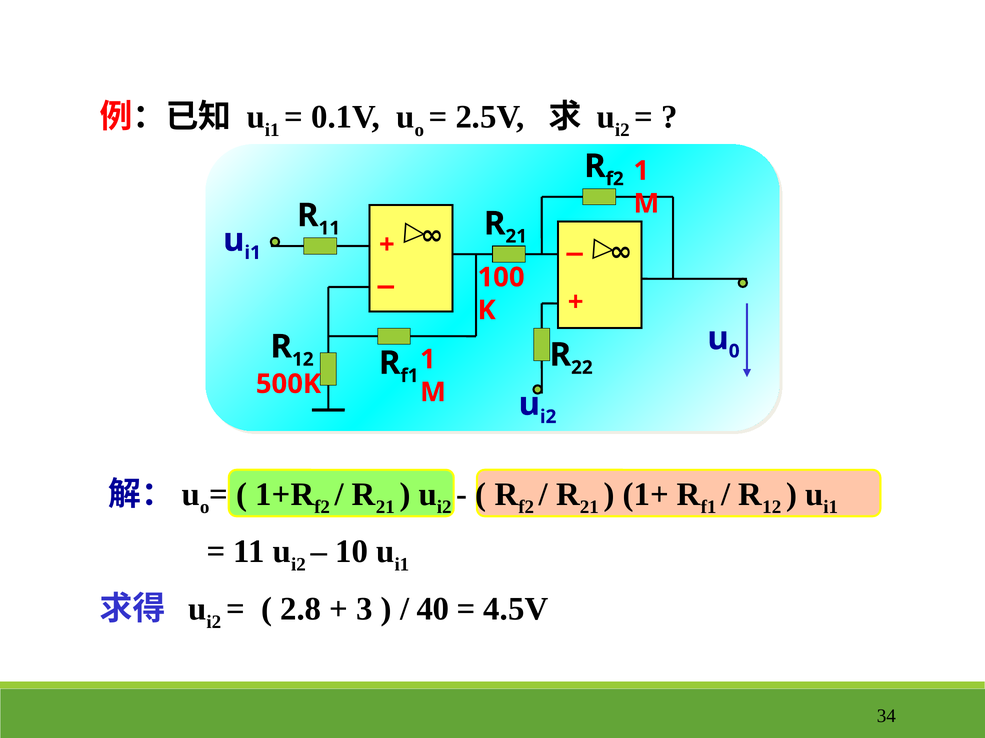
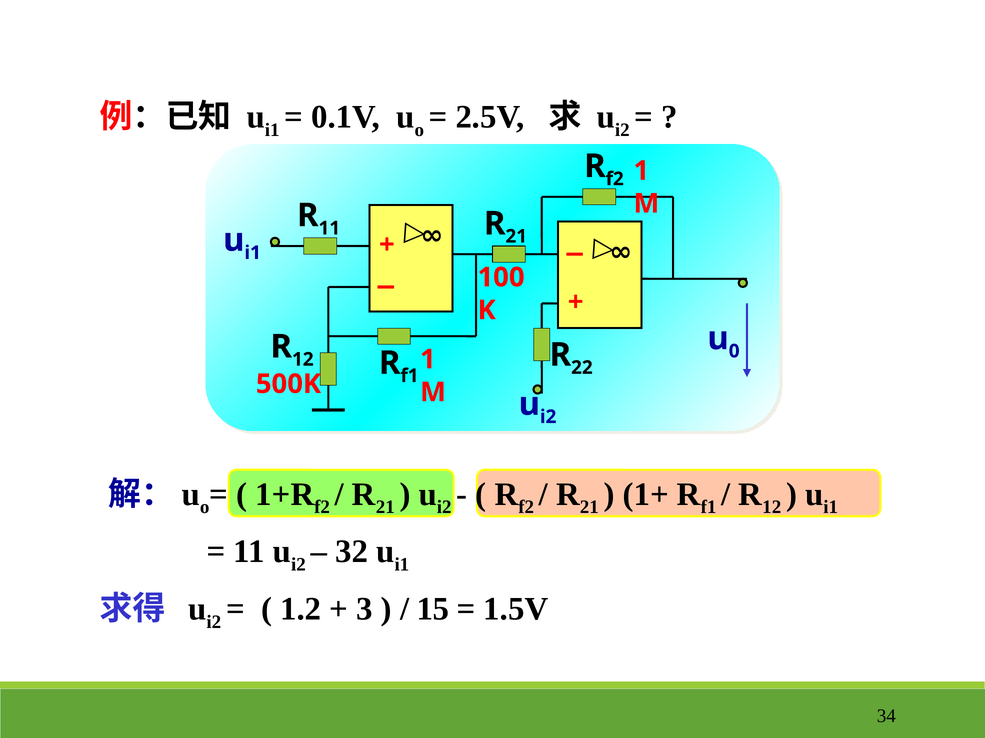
10: 10 -> 32 (352, 552)
2.8: 2.8 -> 1.2 (301, 610)
40: 40 -> 15 (433, 610)
4.5V: 4.5V -> 1.5V (516, 610)
